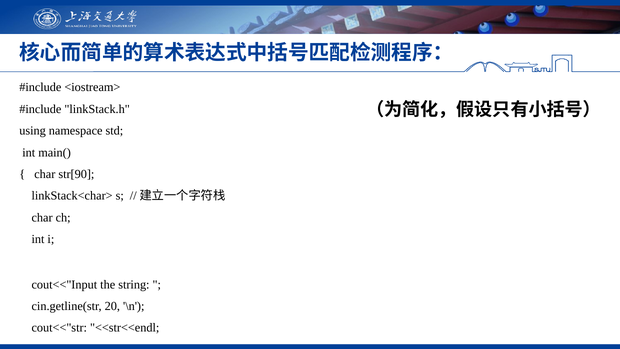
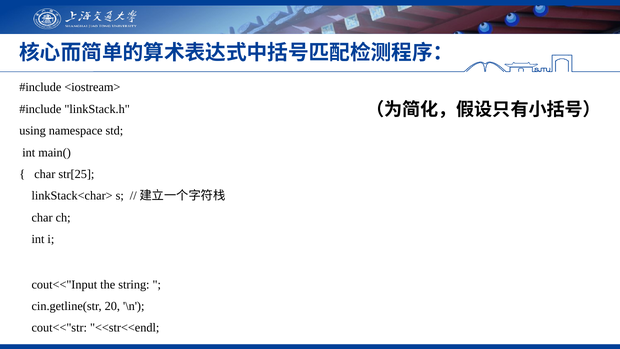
str[90: str[90 -> str[25 (76, 174)
